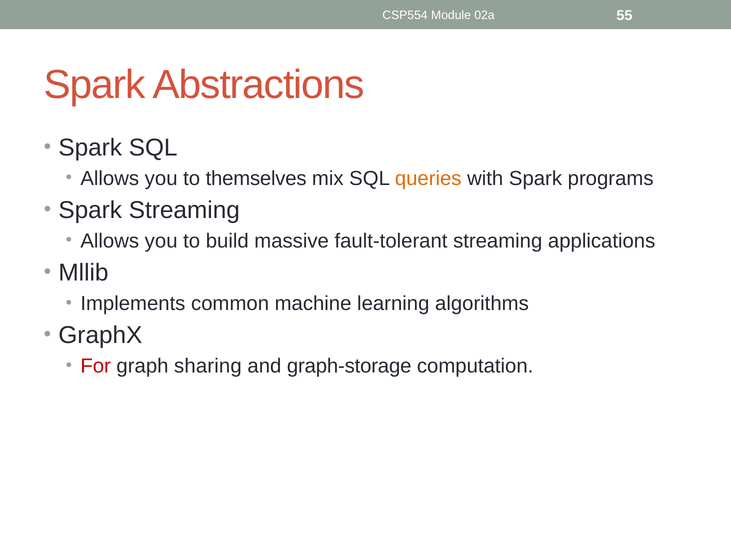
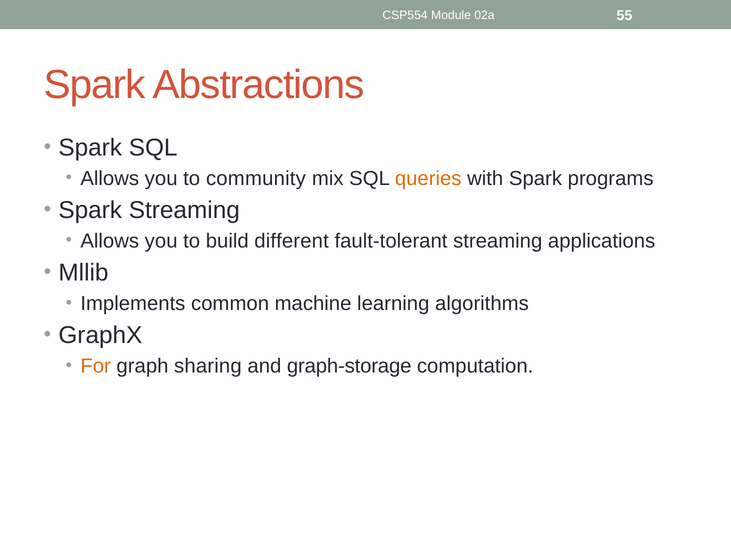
themselves: themselves -> community (256, 178)
massive: massive -> different (292, 241)
For colour: red -> orange (96, 366)
